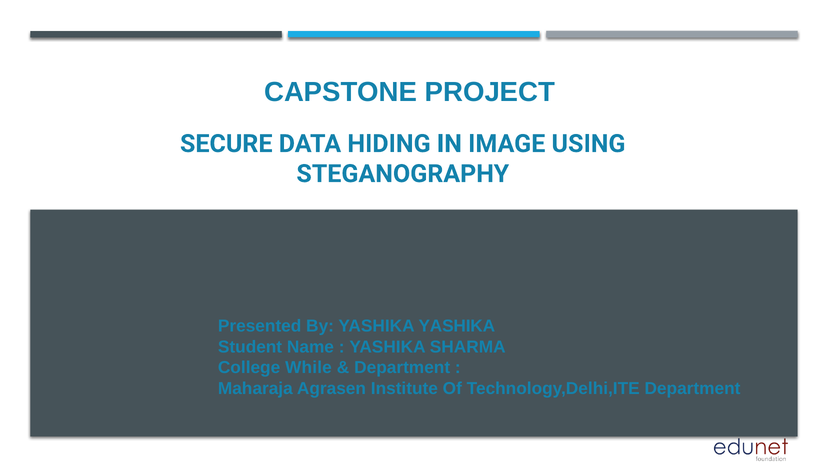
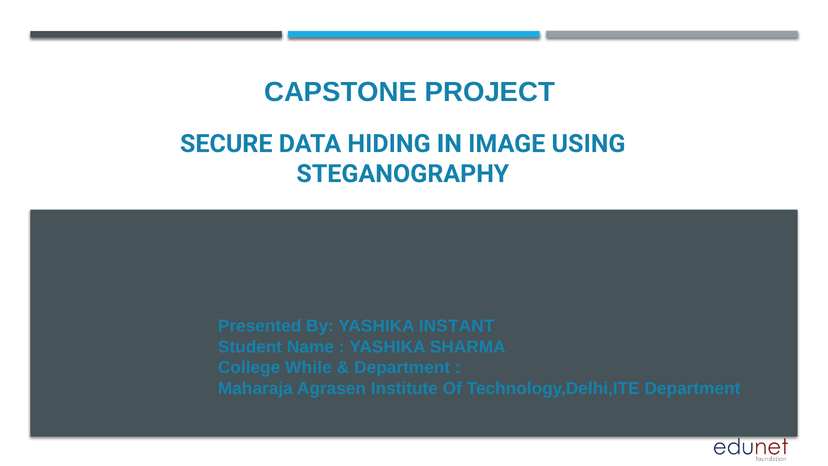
YASHIKA YASHIKA: YASHIKA -> INSTANT (457, 326)
